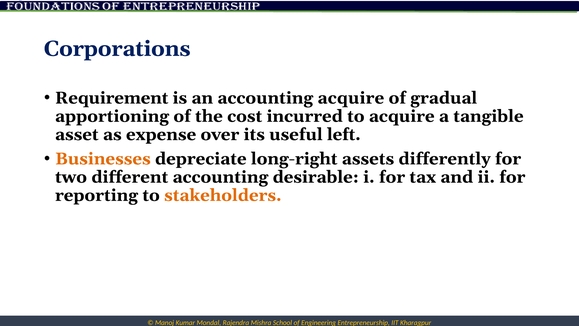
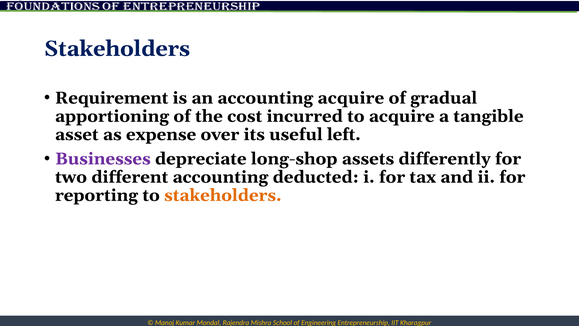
Corporations: Corporations -> Stakeholders (117, 49)
Businesses colour: orange -> purple (103, 159)
long-right: long-right -> long-shop (294, 159)
desirable: desirable -> deducted (316, 177)
